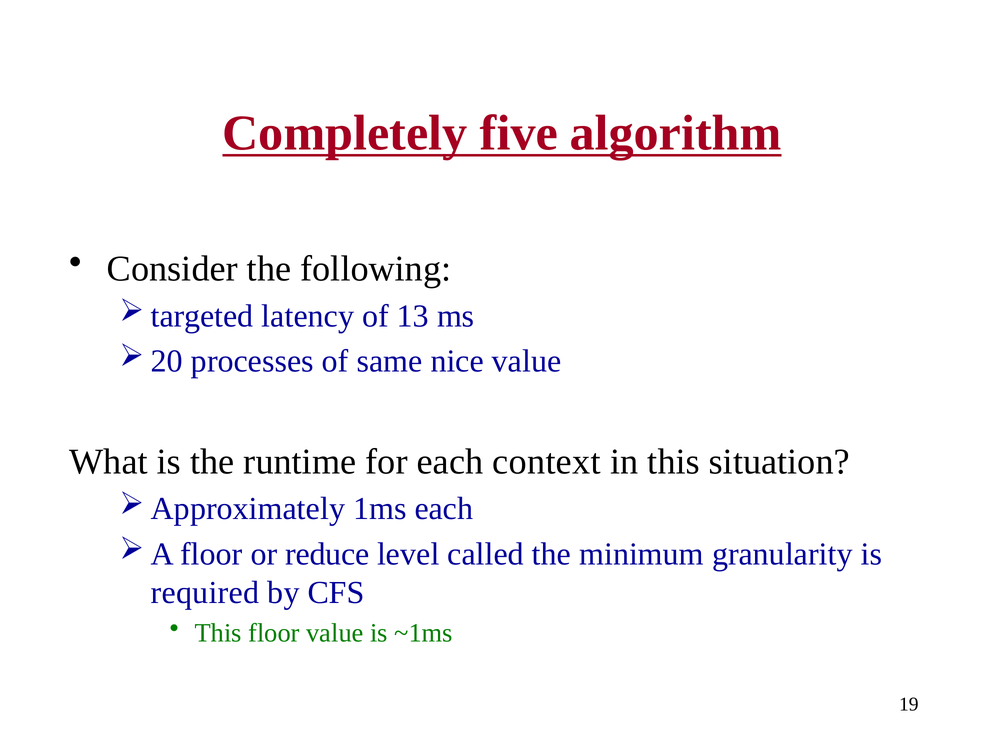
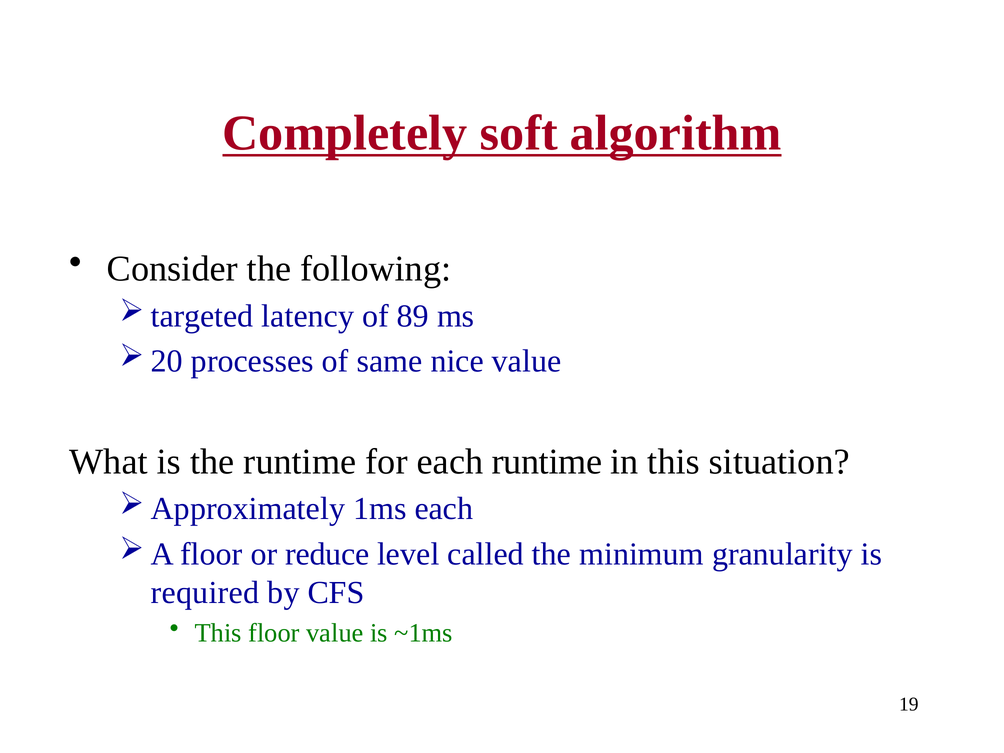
five: five -> soft (519, 133)
13: 13 -> 89 (413, 316)
each context: context -> runtime (547, 462)
